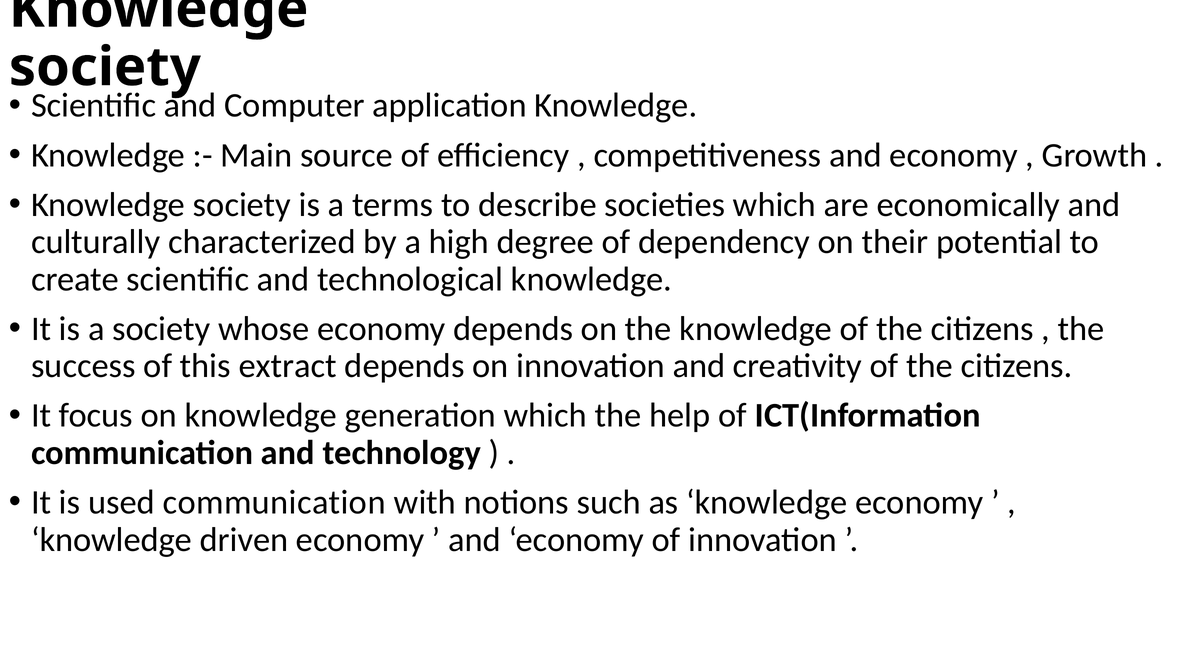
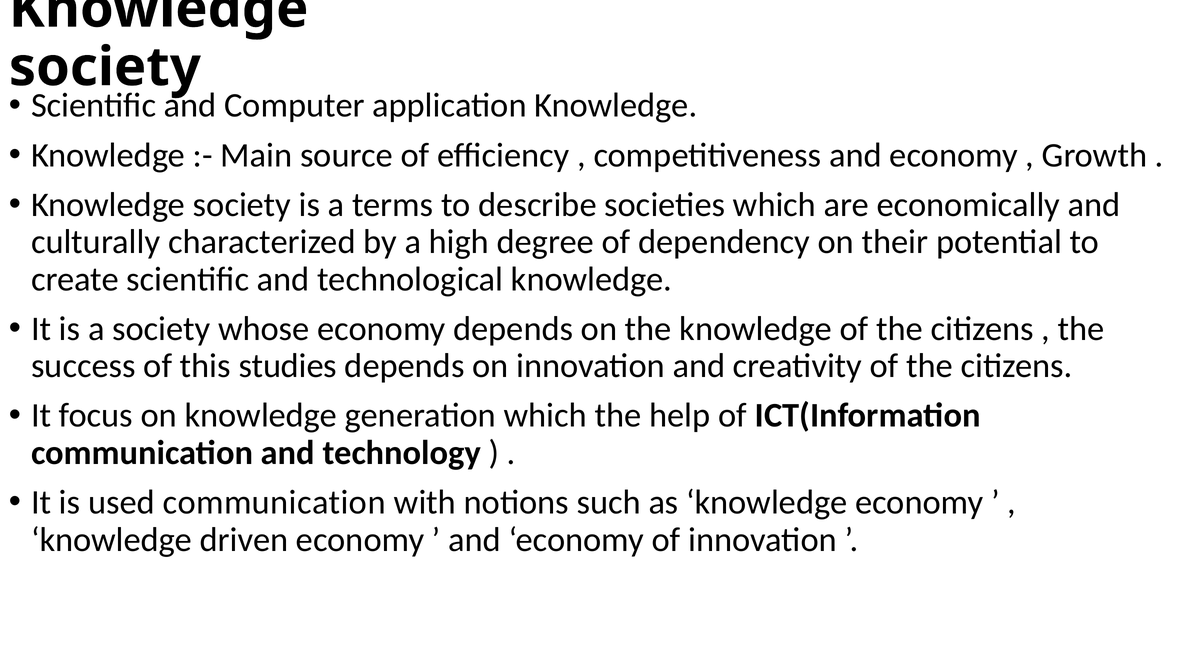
extract: extract -> studies (288, 366)
